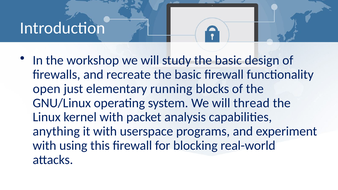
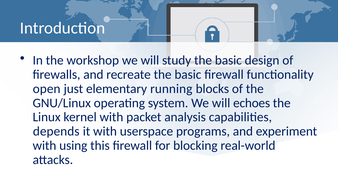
thread: thread -> echoes (252, 103)
anything: anything -> depends (56, 131)
